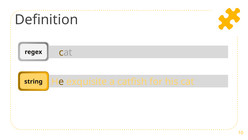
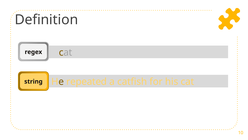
exquisite: exquisite -> repeated (87, 82)
